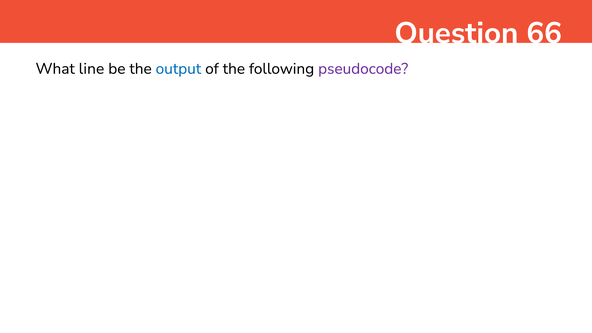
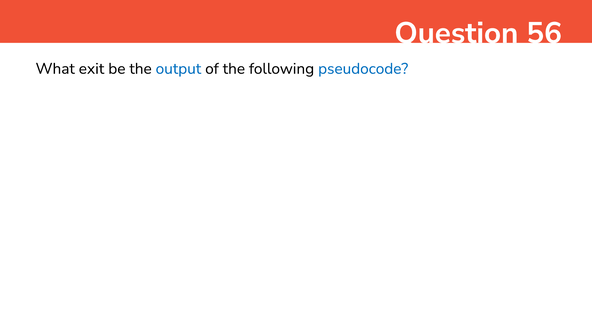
66: 66 -> 56 (544, 33)
line: line -> exit (91, 69)
pseudocode colour: purple -> blue (363, 69)
